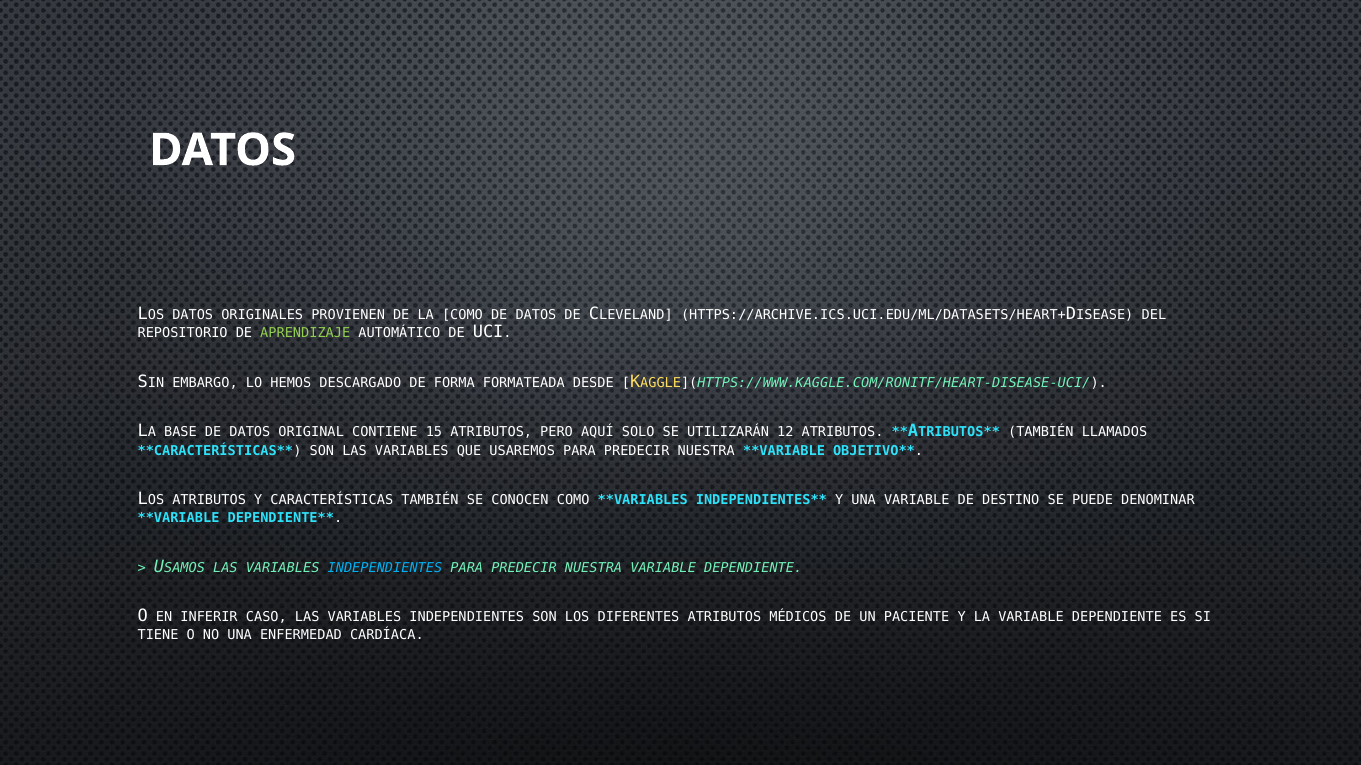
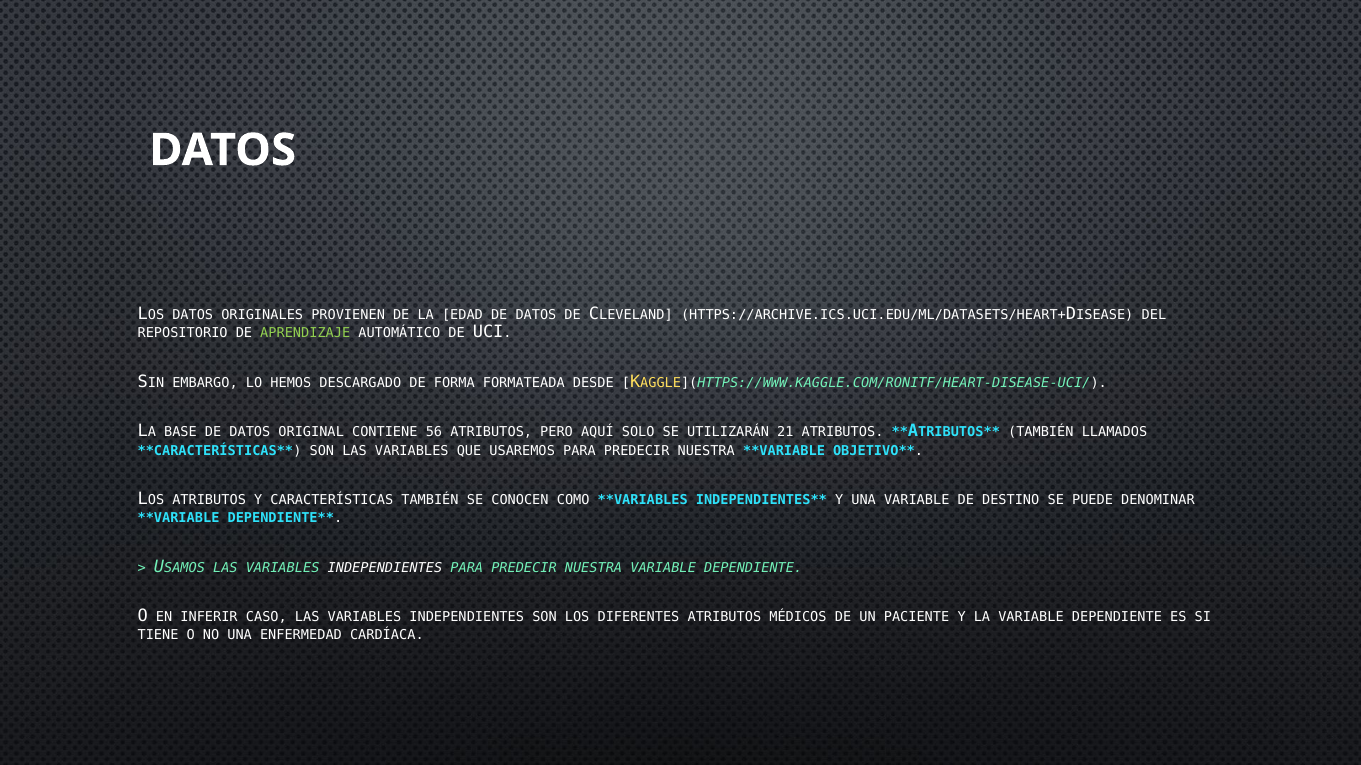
LA COMO: COMO -> EDAD (462, 315)
15: 15 -> 56 (434, 433)
12: 12 -> 21 (785, 433)
INDEPENDIENTES colour: light blue -> white (385, 568)
